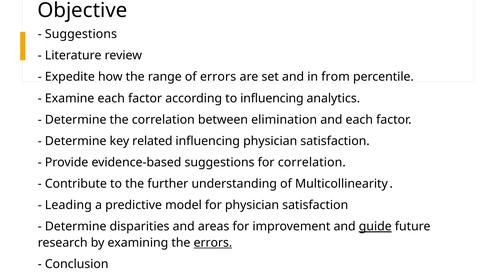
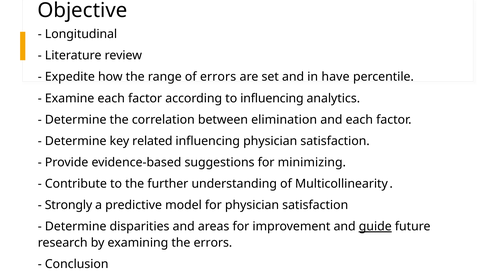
Suggestions: Suggestions -> Longitudinal (81, 34)
from: from -> have (335, 77)
for correlation: correlation -> minimizing (312, 162)
Leading: Leading -> Strongly (68, 205)
errors underline: present -> none (213, 243)
